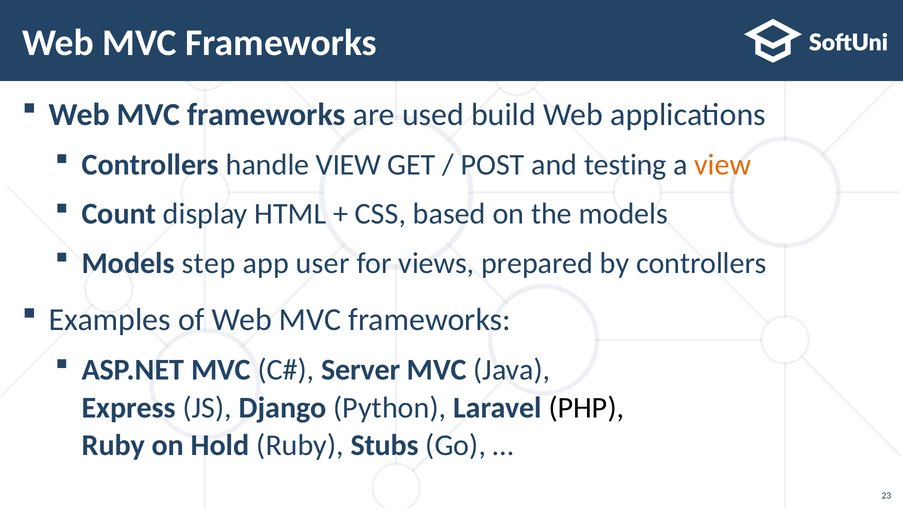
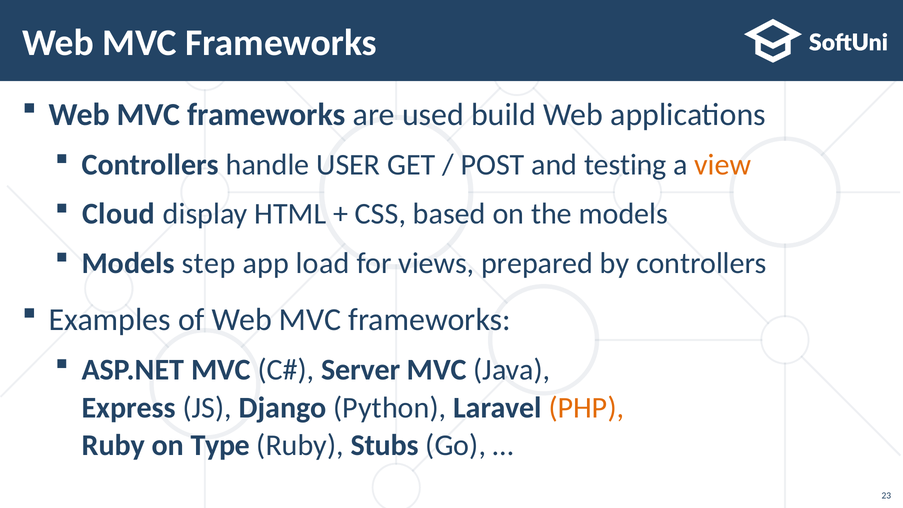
handle VIEW: VIEW -> USER (348, 165)
Count: Count -> Cloud (119, 214)
user: user -> load (323, 263)
PHP colour: black -> orange (586, 408)
Hold: Hold -> Type (220, 445)
